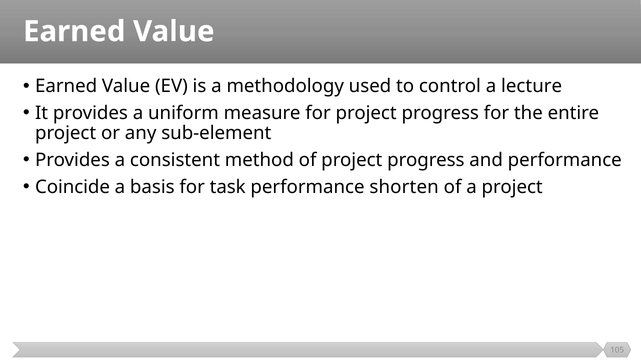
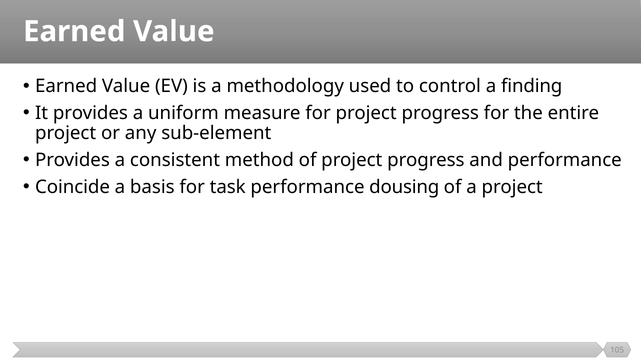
lecture: lecture -> finding (532, 86)
shorten: shorten -> dousing (404, 187)
